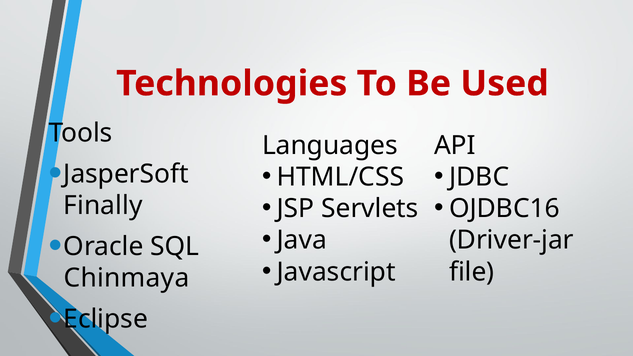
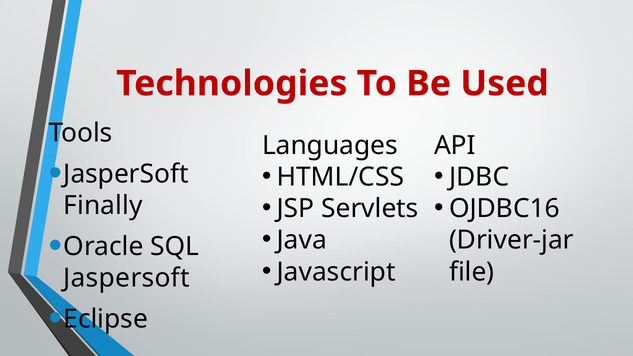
Chinmaya: Chinmaya -> Jaspersoft (127, 278)
